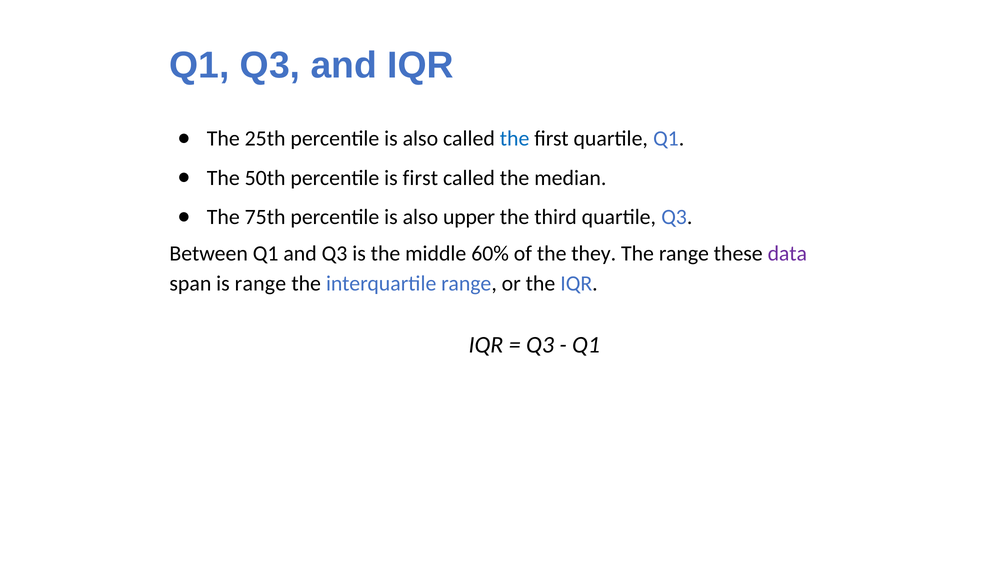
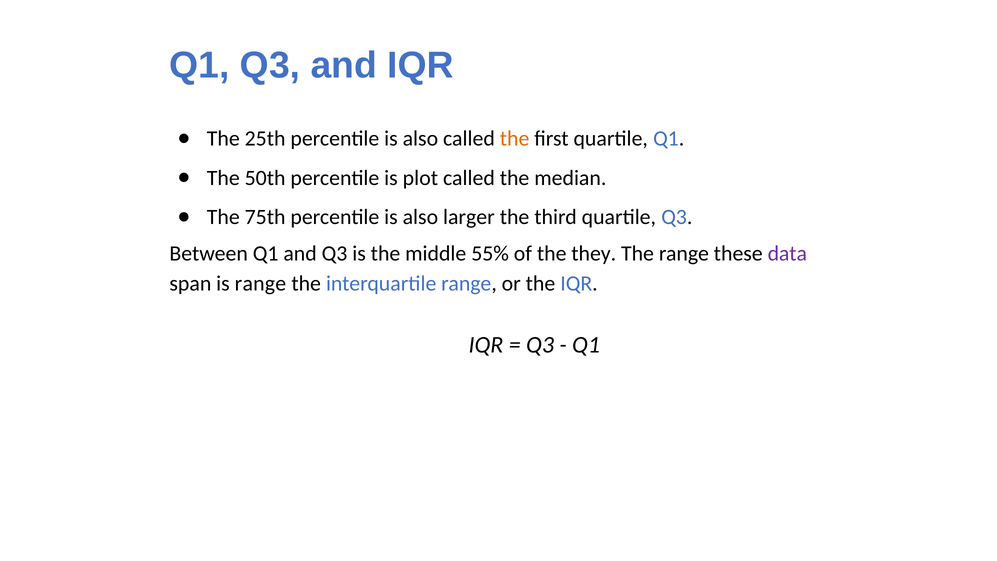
the colour: blue -> orange (515, 139)
is first: first -> plot (420, 178)
upper: upper -> larger (469, 217)
60%: 60% -> 55% (490, 253)
